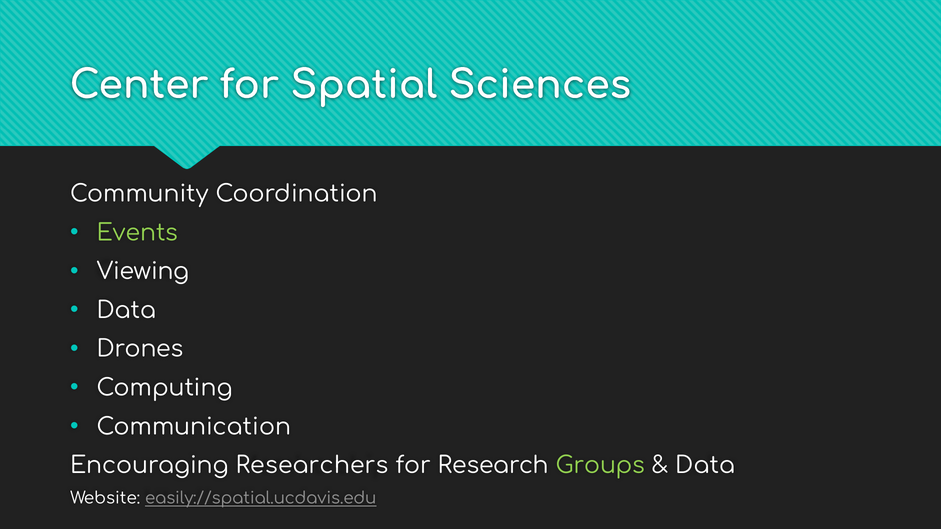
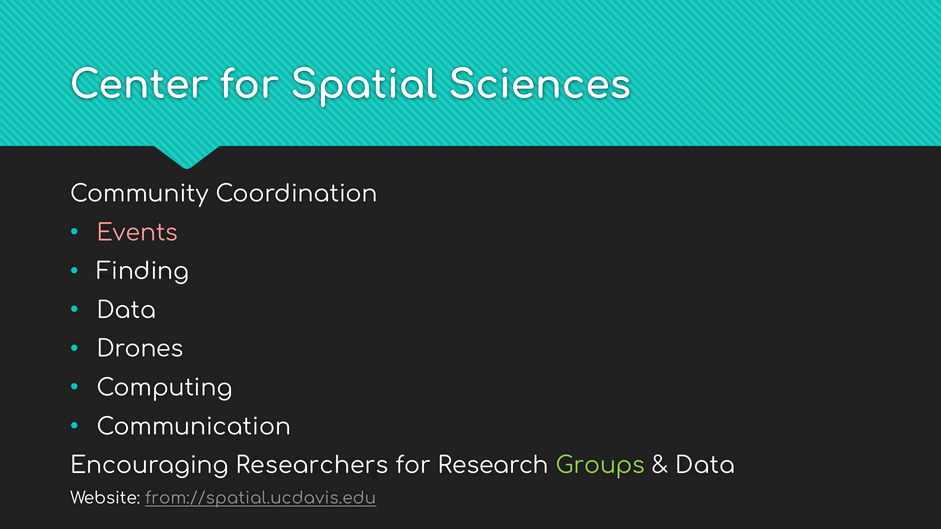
Events colour: light green -> pink (137, 233)
Viewing: Viewing -> Finding (143, 272)
easily://spatial.ucdavis.edu: easily://spatial.ucdavis.edu -> from://spatial.ucdavis.edu (261, 499)
